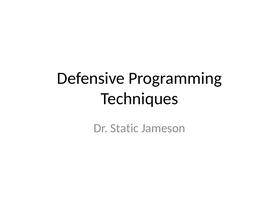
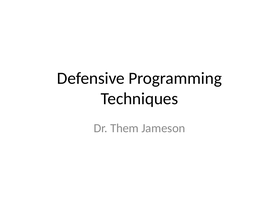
Static: Static -> Them (124, 128)
